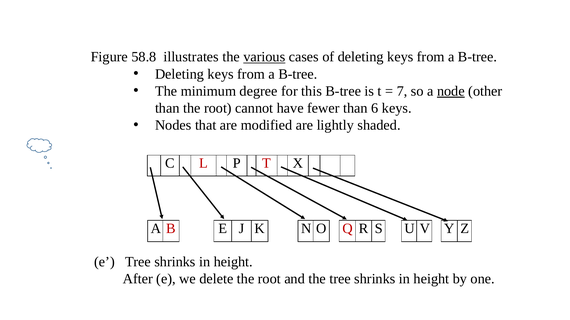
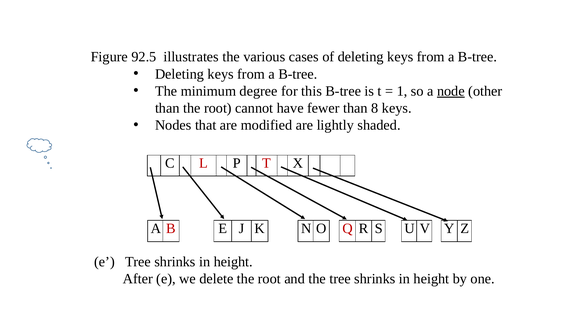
58.8: 58.8 -> 92.5 (144, 57)
various underline: present -> none (264, 57)
7: 7 -> 1 (402, 91)
6: 6 -> 8 (375, 108)
